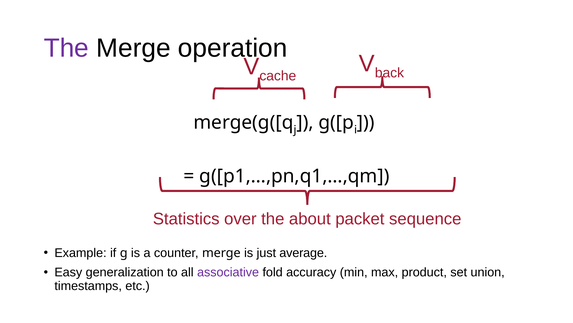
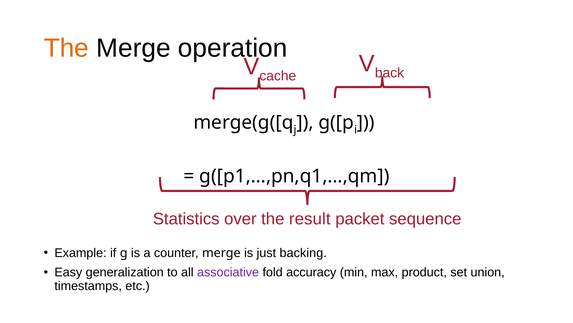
The colour: purple -> orange (66, 48)
about: about -> result (310, 218)
average: average -> backing (303, 252)
